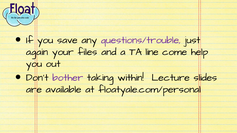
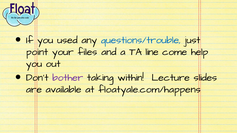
save: save -> used (67, 40)
questions/trouble colour: purple -> blue (141, 40)
again: again -> point (37, 52)
floatyale.com/personal: floatyale.com/personal -> floatyale.com/happens (150, 89)
